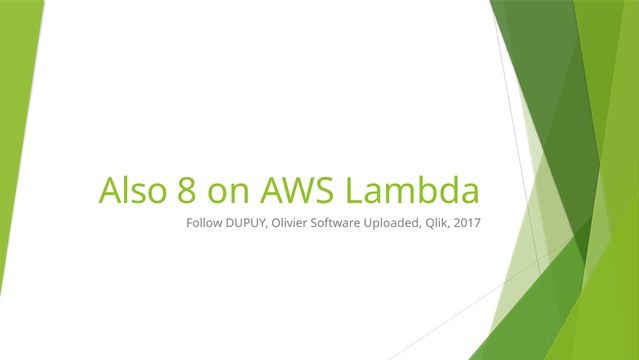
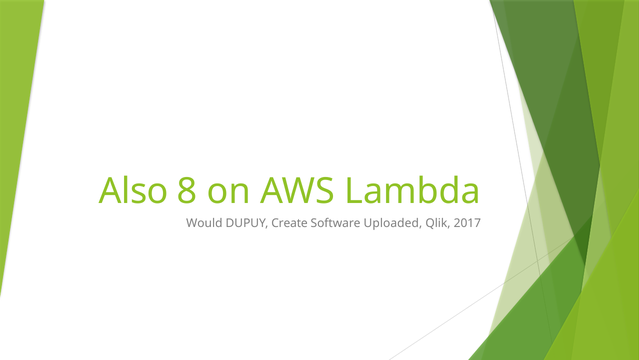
Follow: Follow -> Would (204, 223)
Olivier: Olivier -> Create (289, 223)
